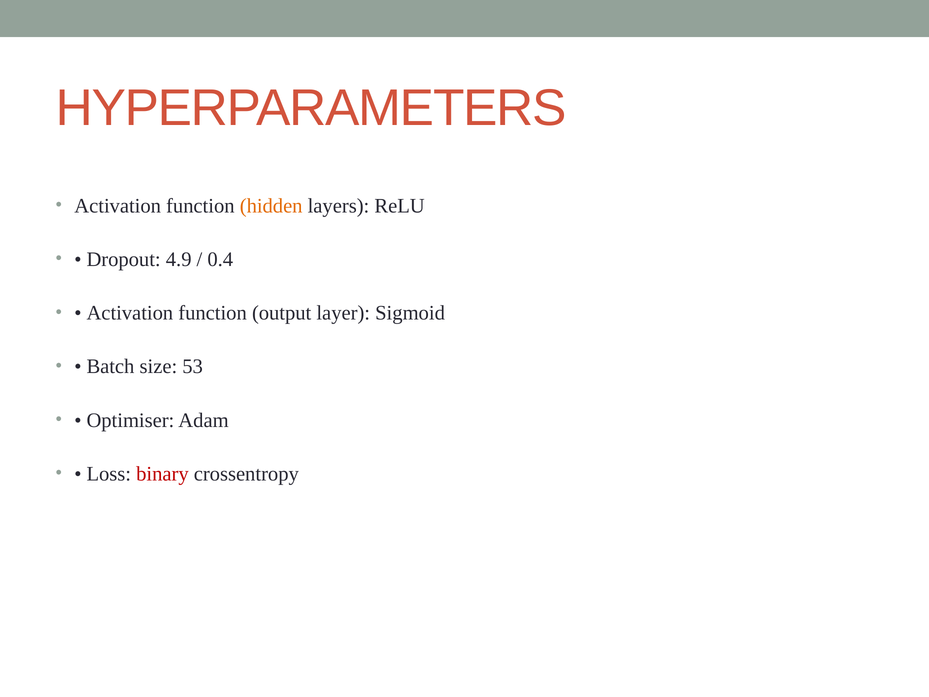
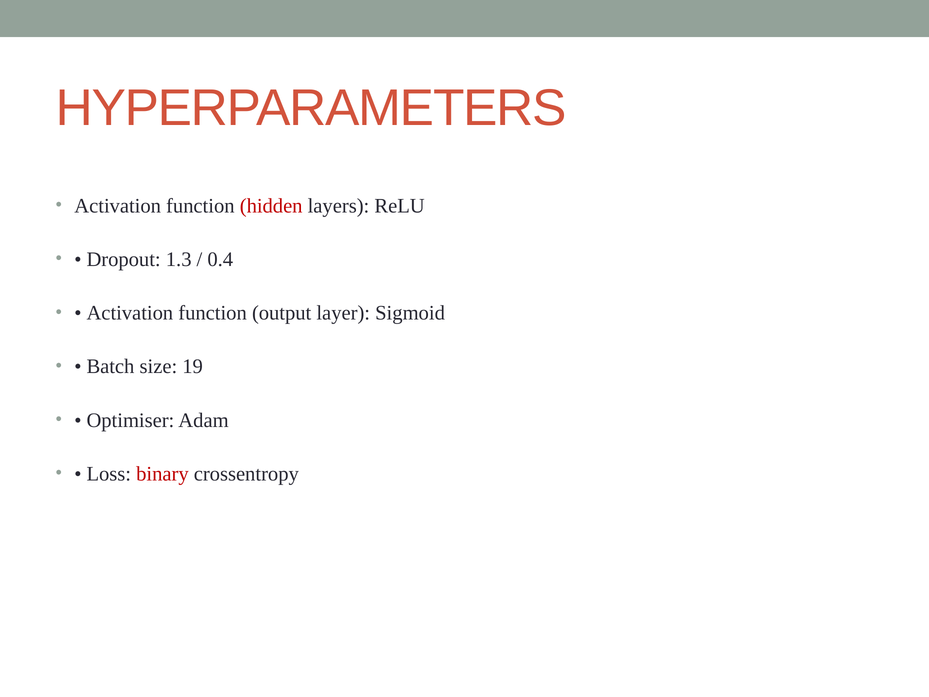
hidden colour: orange -> red (271, 206)
4.9: 4.9 -> 1.3 (179, 259)
53: 53 -> 19 (193, 366)
